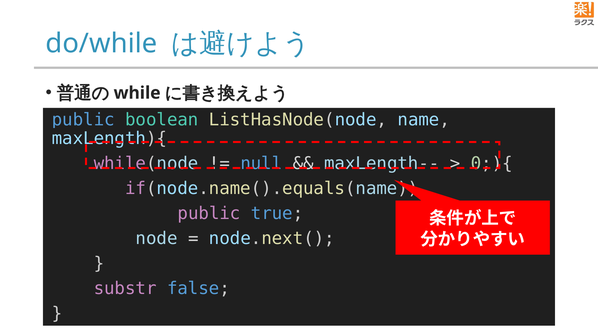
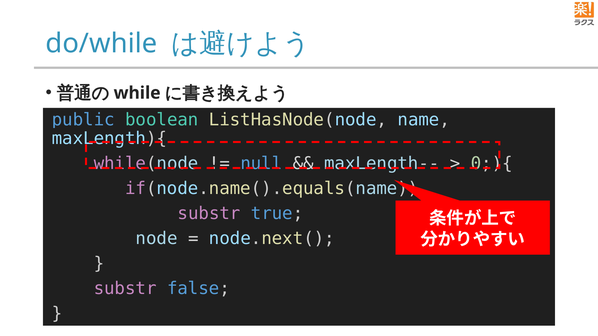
public: public -> substr (209, 214)
